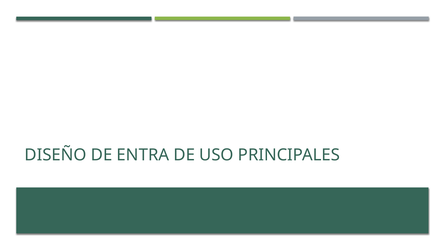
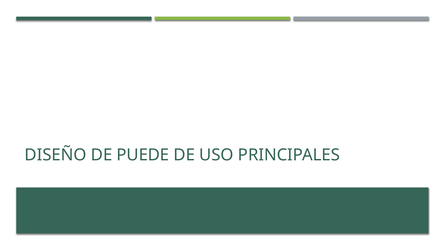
ENTRA: ENTRA -> PUEDE (143, 155)
